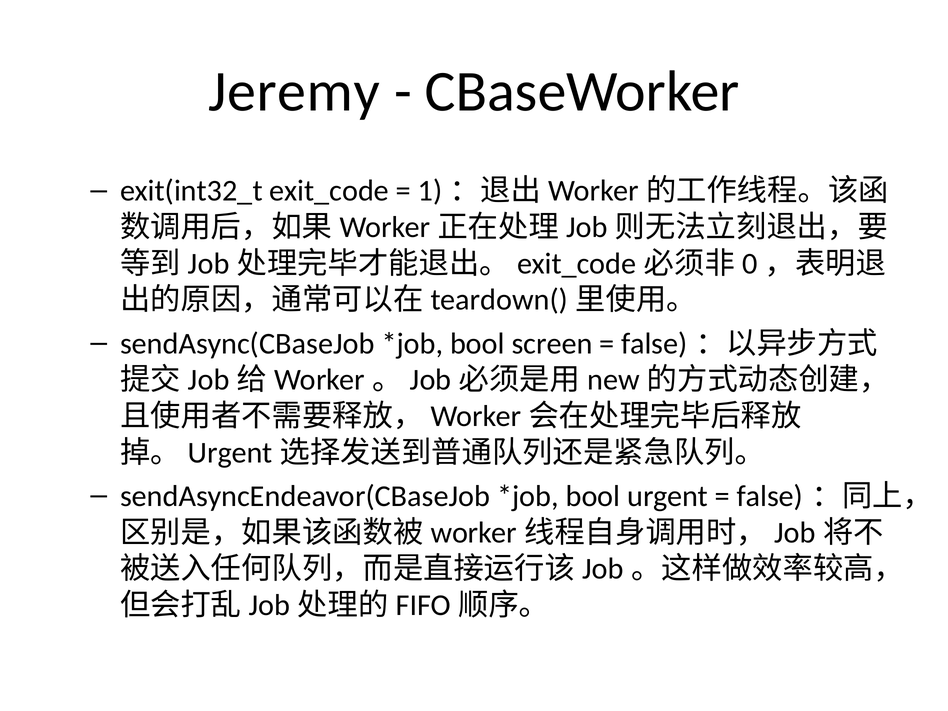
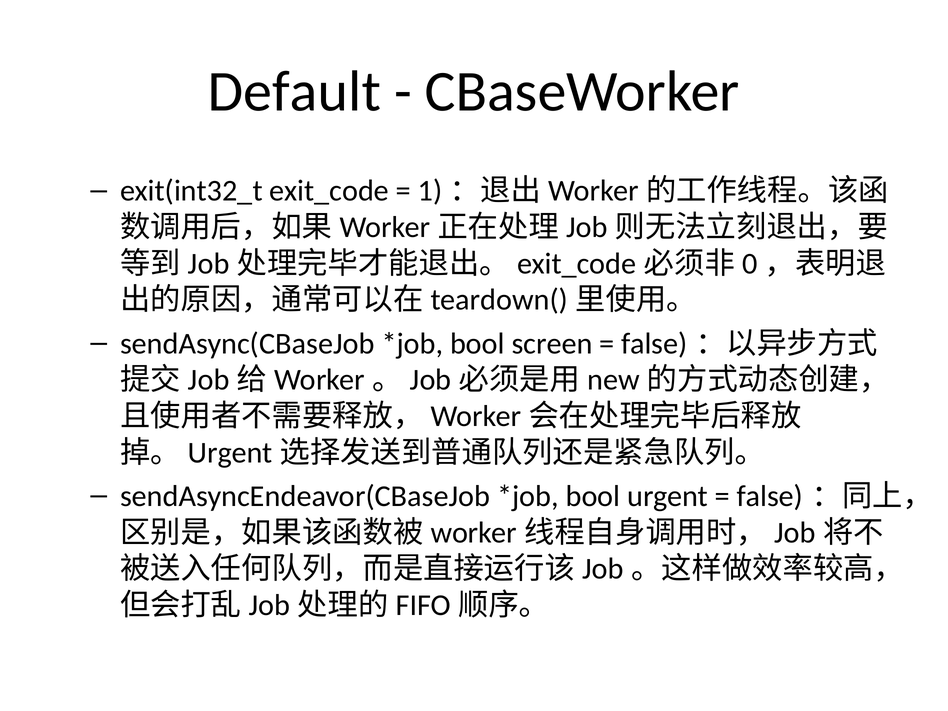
Jeremy: Jeremy -> Default (294, 92)
